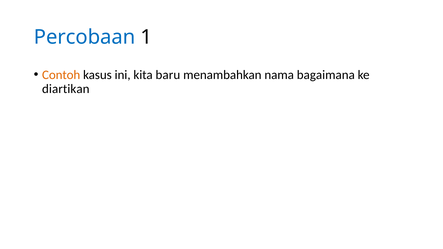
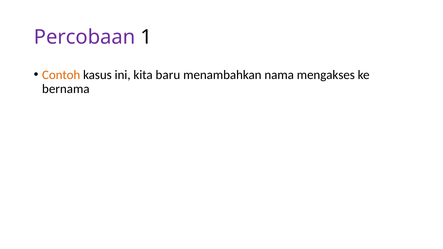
Percobaan colour: blue -> purple (85, 37)
bagaimana: bagaimana -> mengakses (326, 75)
diartikan: diartikan -> bernama (66, 89)
